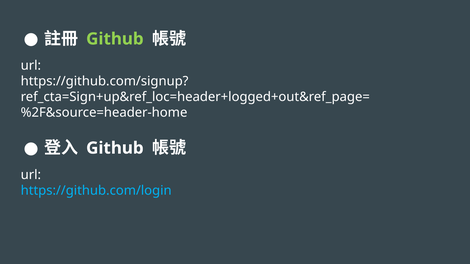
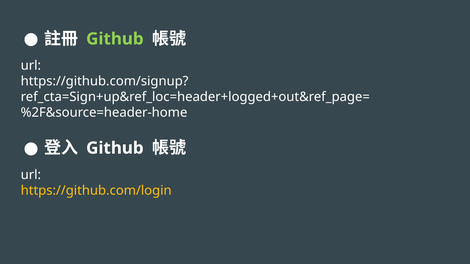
https://github.com/login colour: light blue -> yellow (96, 191)
